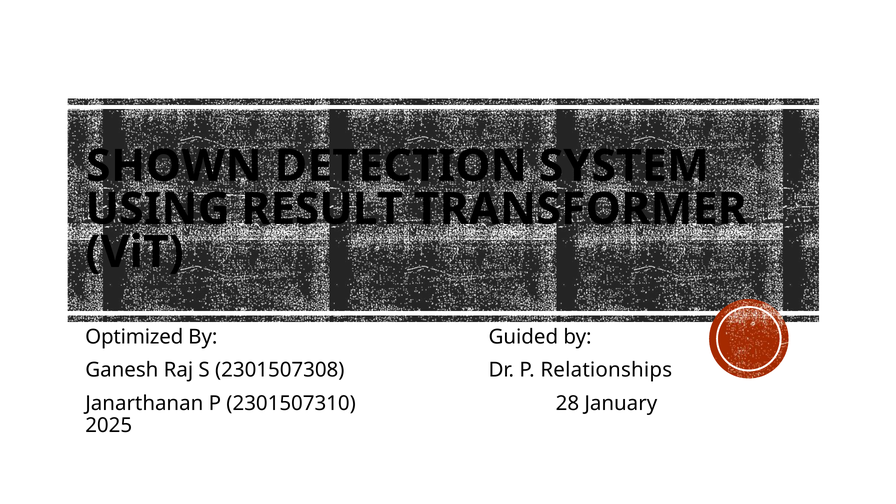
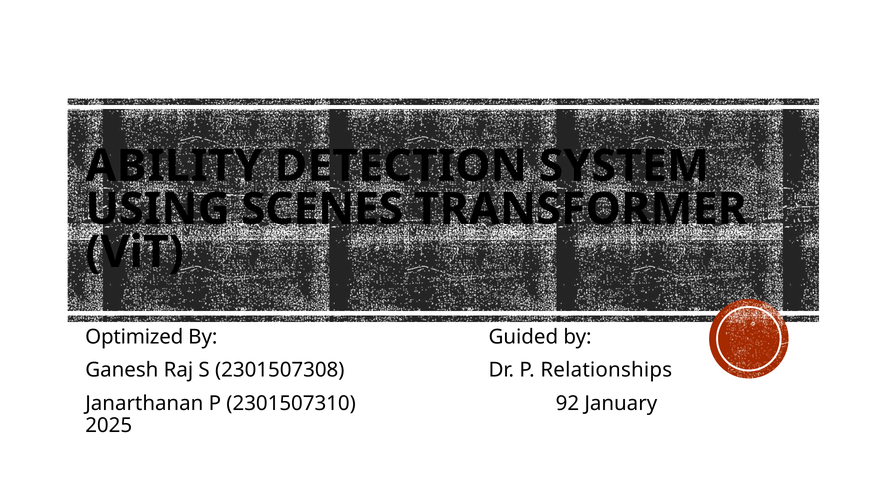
SHOWN: SHOWN -> ABILITY (174, 166)
RESULT: RESULT -> SCENES (322, 209)
28: 28 -> 92 (567, 404)
